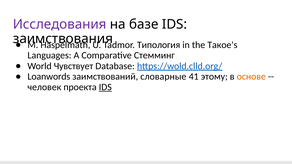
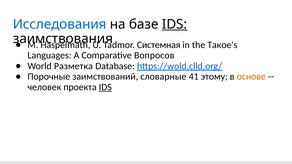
Исследования colour: purple -> blue (60, 24)
IDS underline: none -> present (174, 24)
Типология: Типология -> Системная (159, 45)
Стемминг: Стемминг -> Вопросов (154, 55)
Чувствует: Чувствует -> Разметка (73, 66)
Loanwords: Loanwords -> Порочные (49, 77)
